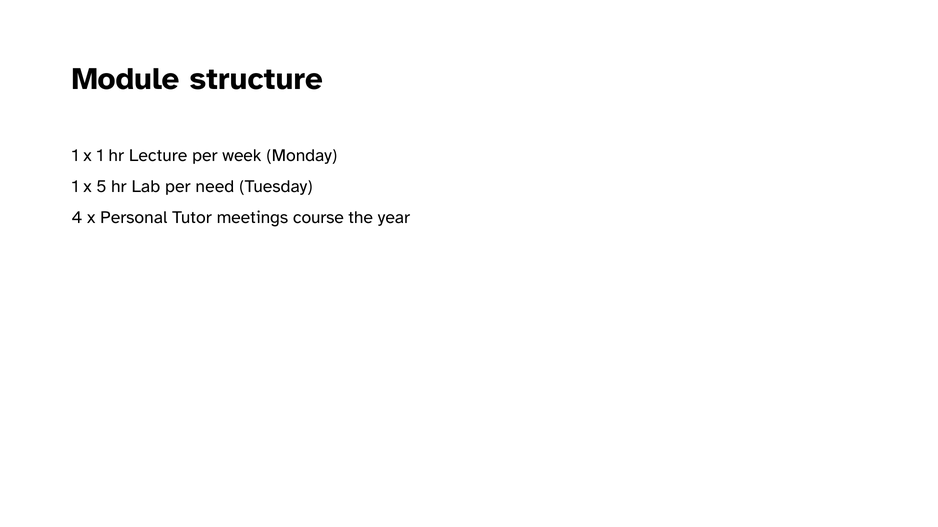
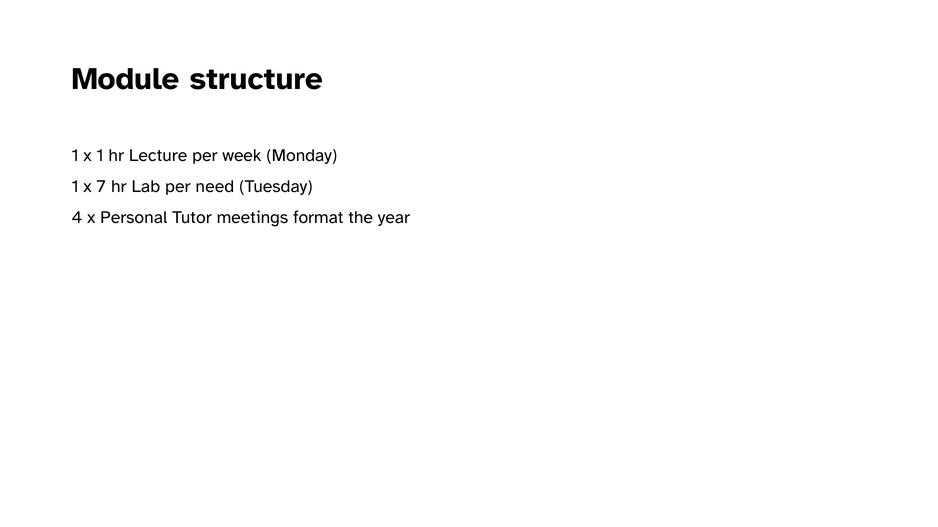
5: 5 -> 7 (101, 187)
course: course -> format (318, 218)
